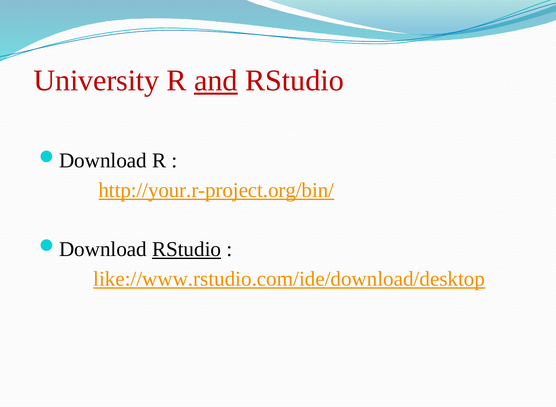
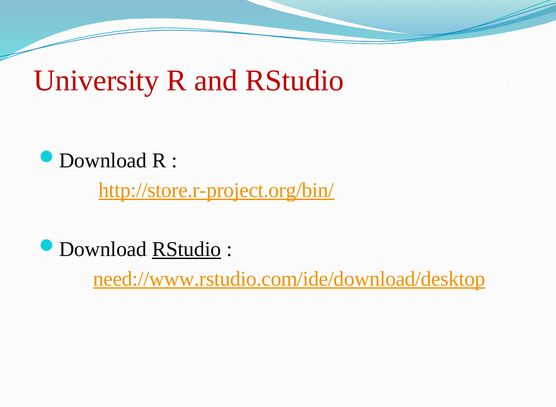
and underline: present -> none (216, 81)
http://your.r-project.org/bin/: http://your.r-project.org/bin/ -> http://store.r-project.org/bin/ (216, 190)
like://www.rstudio.com/ide/download/desktop: like://www.rstudio.com/ide/download/desktop -> need://www.rstudio.com/ide/download/desktop (289, 279)
